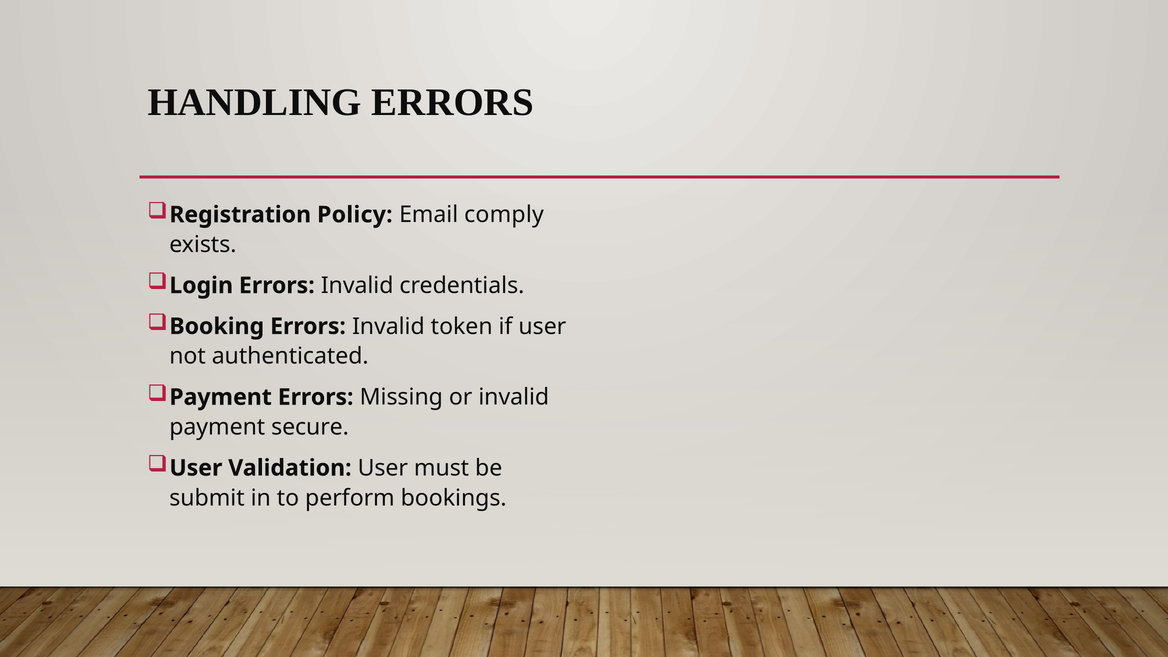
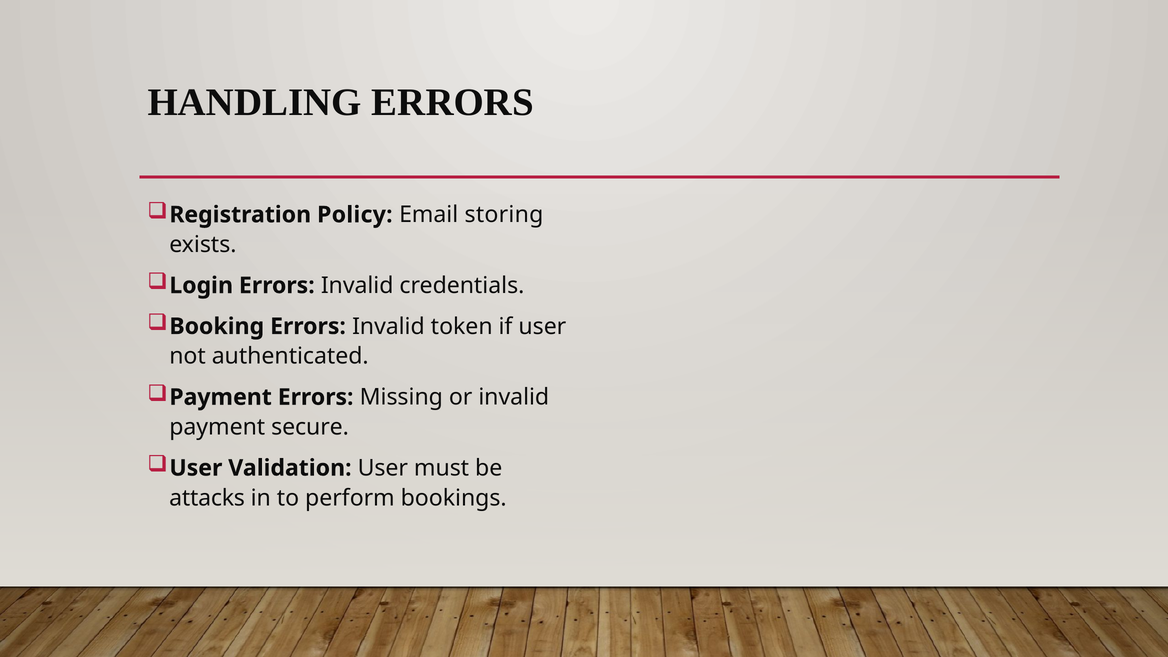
comply: comply -> storing (504, 215)
submit: submit -> attacks (207, 498)
